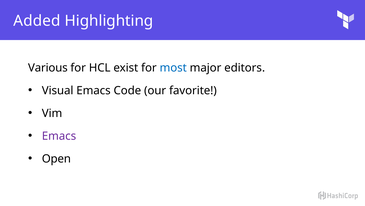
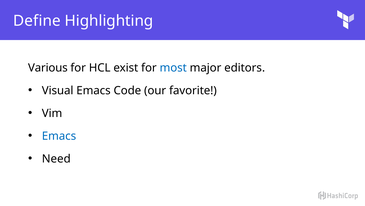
Added: Added -> Define (37, 21)
Emacs colour: purple -> blue (59, 136)
Open: Open -> Need (56, 158)
